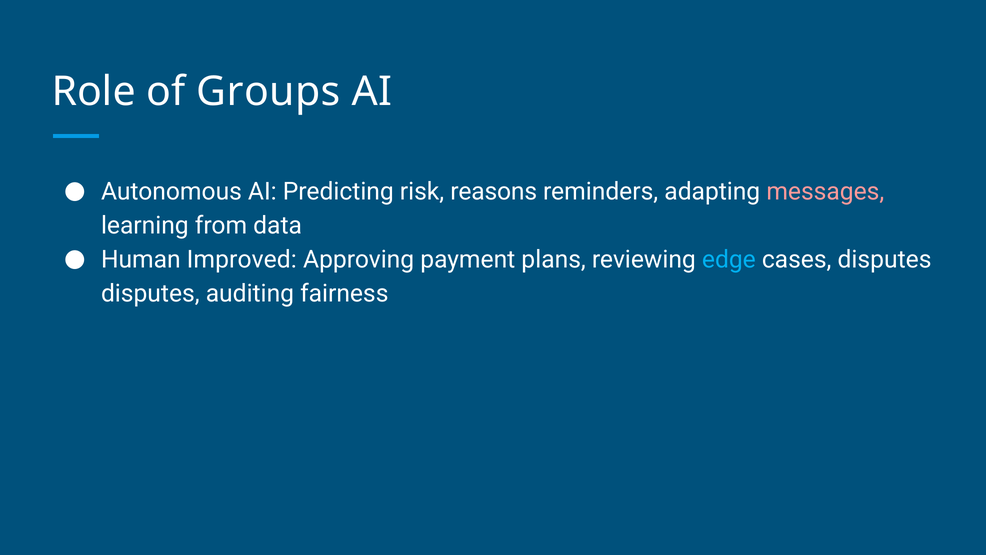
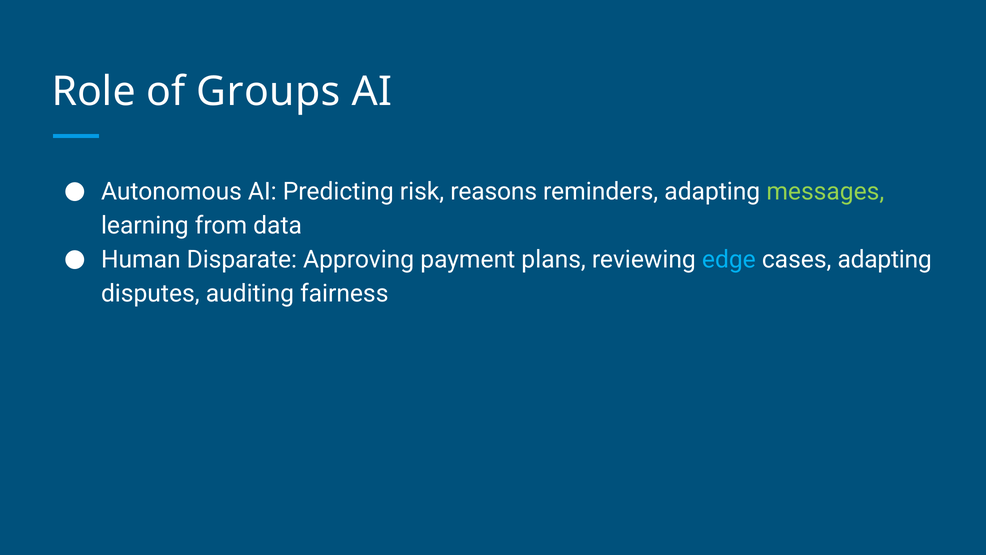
messages colour: pink -> light green (825, 191)
Improved: Improved -> Disparate (242, 259)
cases disputes: disputes -> adapting (885, 259)
